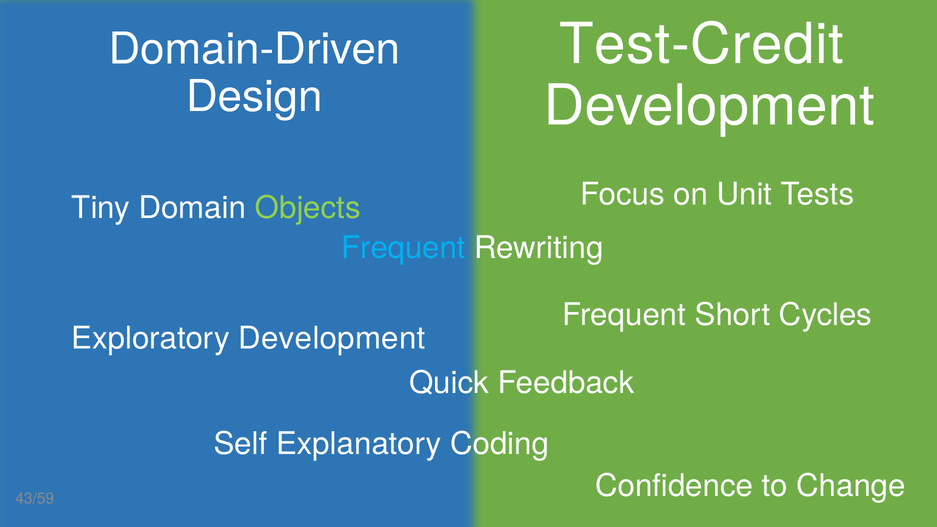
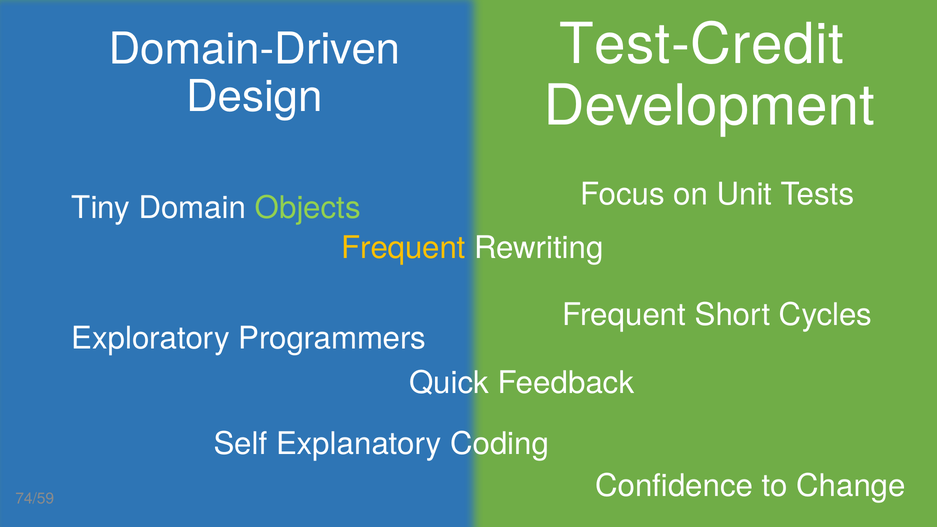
Frequent colour: light blue -> yellow (403, 248)
Exploratory Development: Development -> Programmers (332, 338)
43/59: 43/59 -> 74/59 (35, 499)
